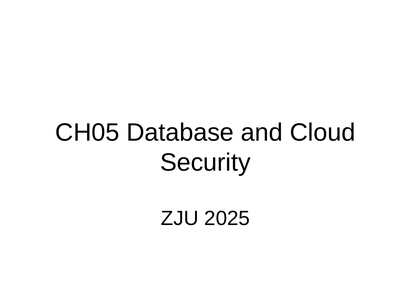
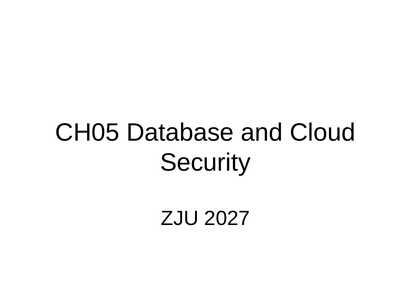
2025: 2025 -> 2027 (227, 218)
